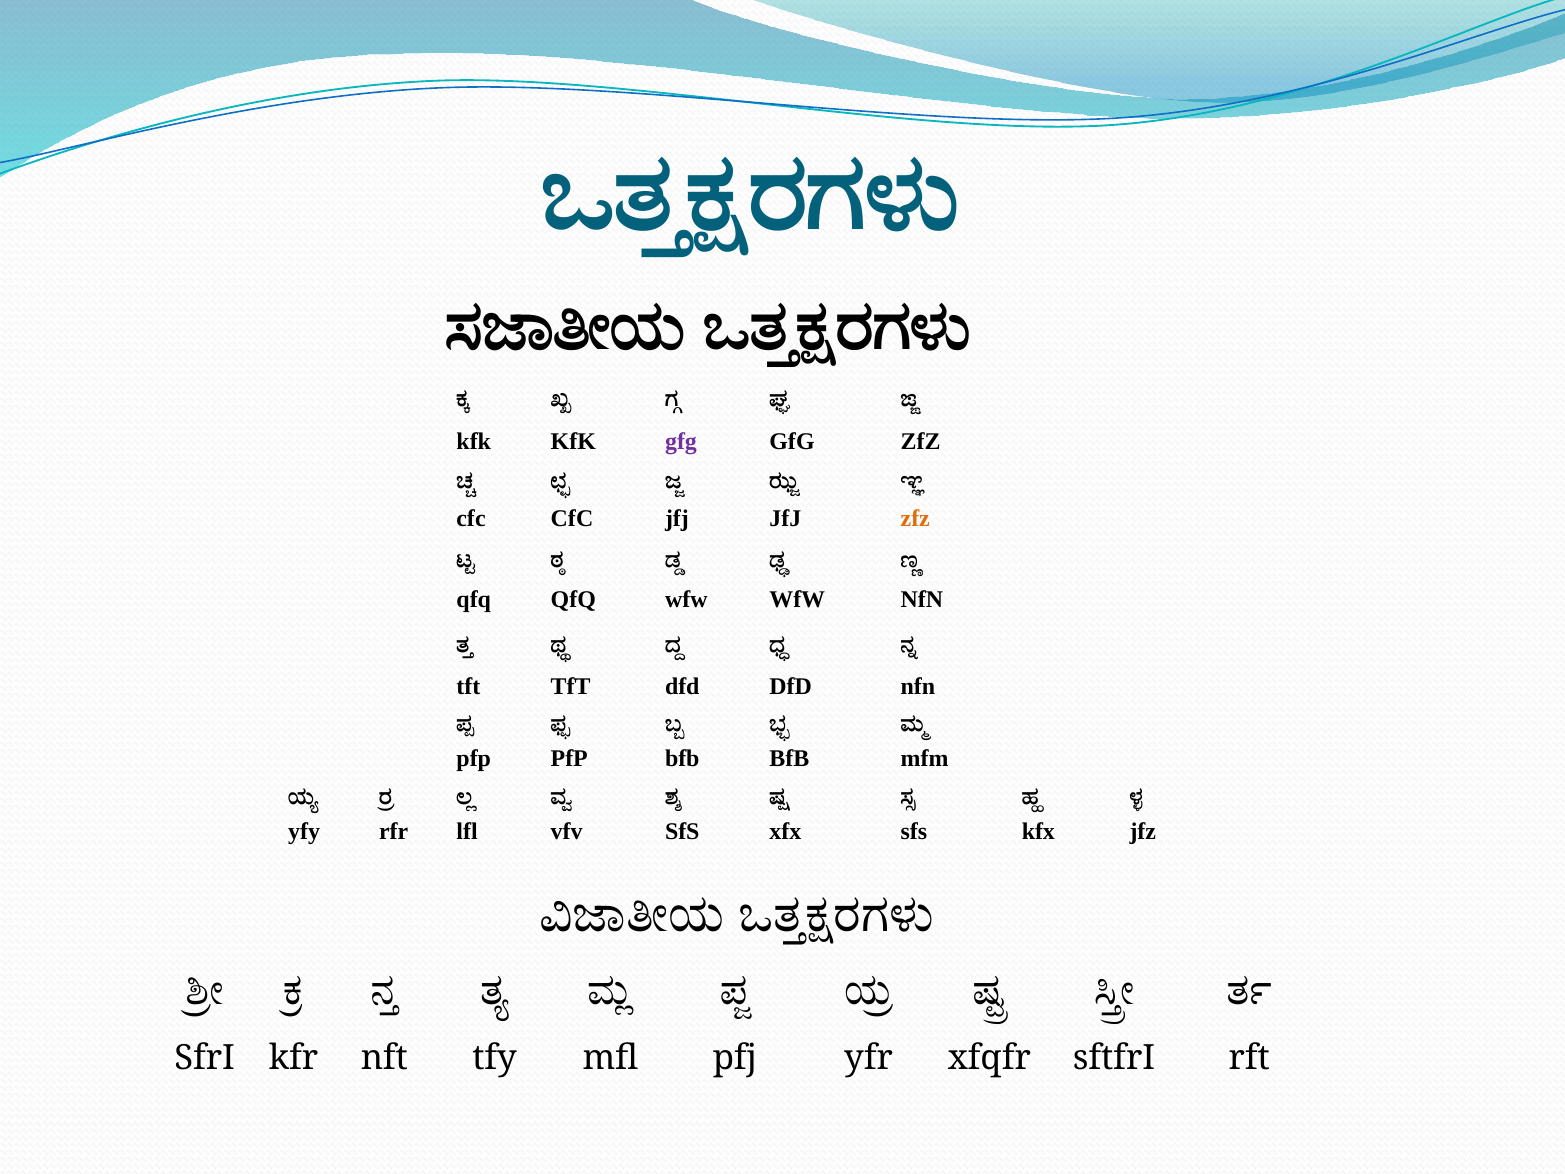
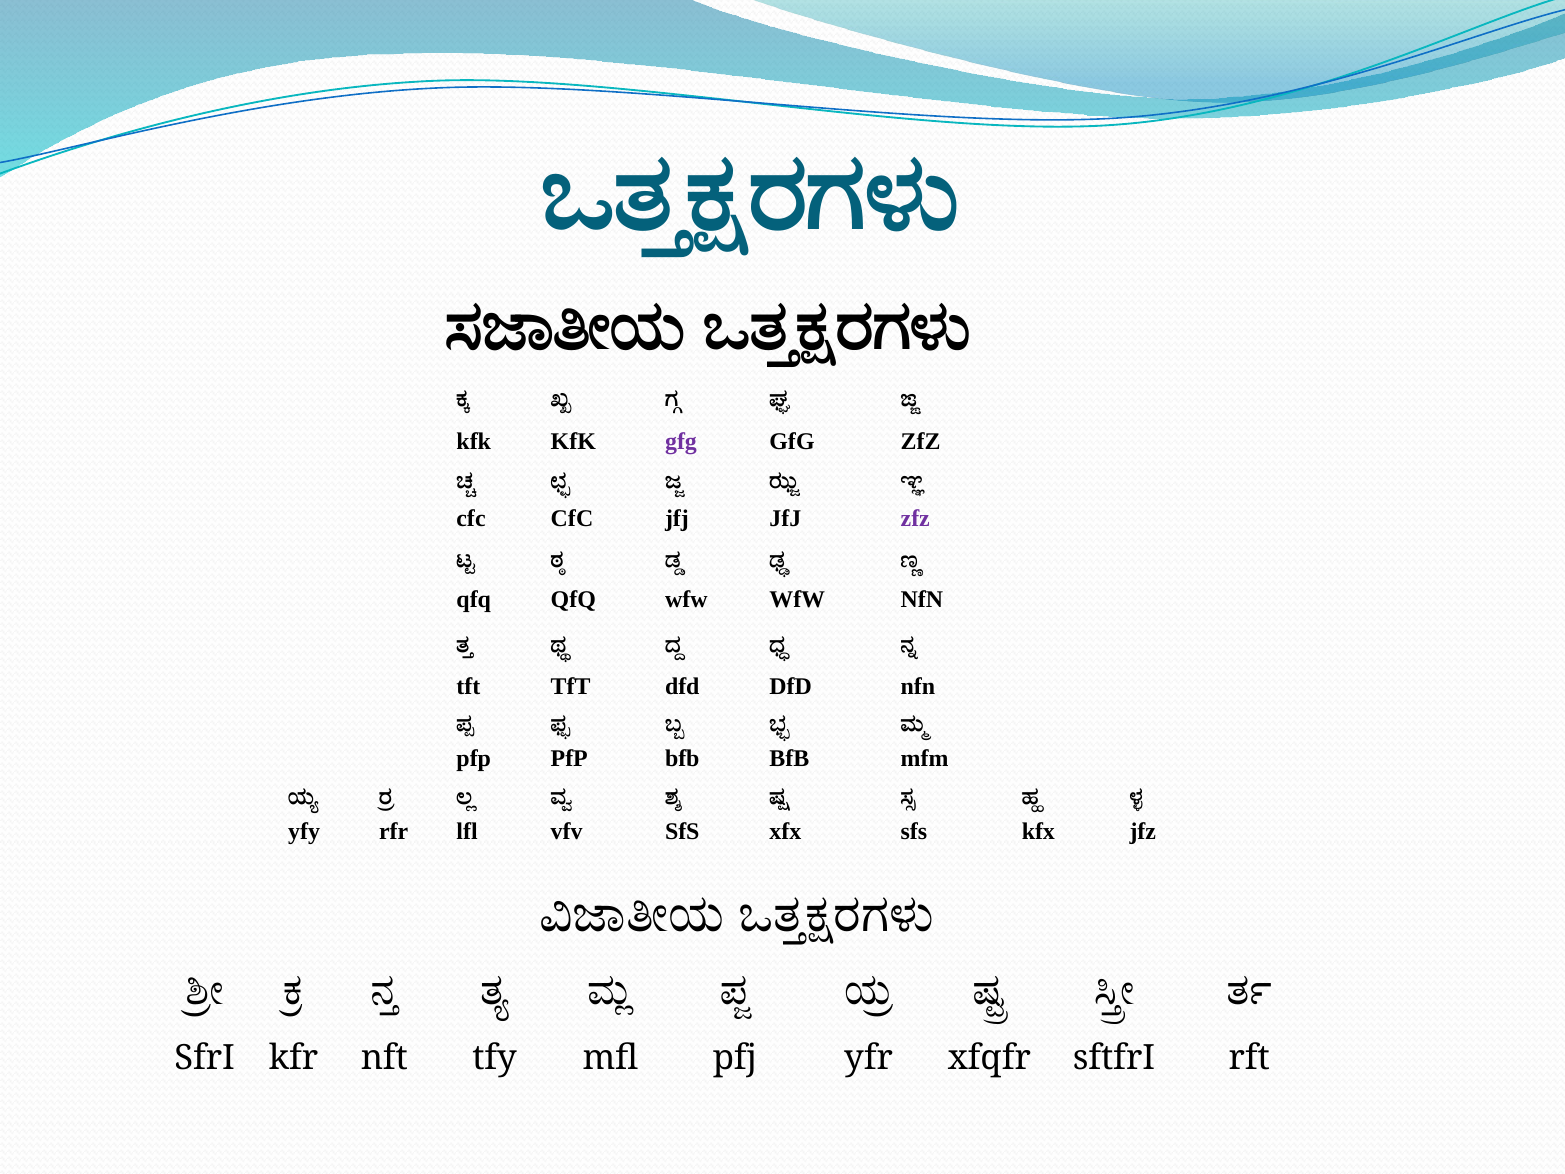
zfz colour: orange -> purple (915, 518)
